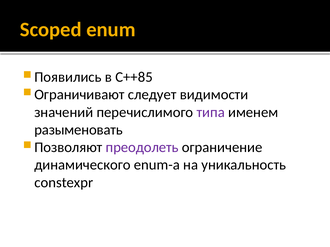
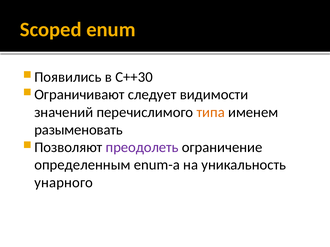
C++85: C++85 -> C++30 (134, 77)
типа colour: purple -> orange (211, 112)
динамического: динамического -> определенным (82, 165)
constexpr: constexpr -> унарного (64, 183)
